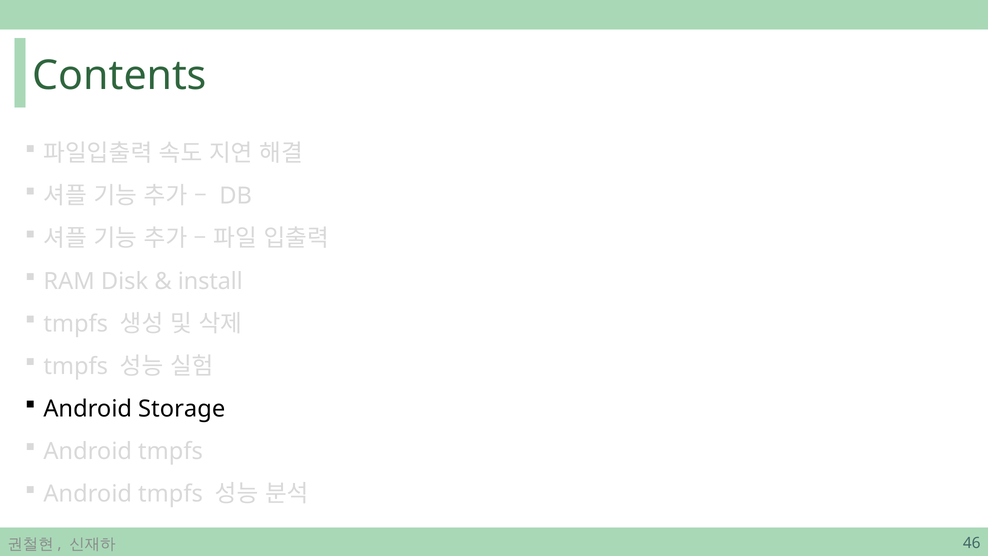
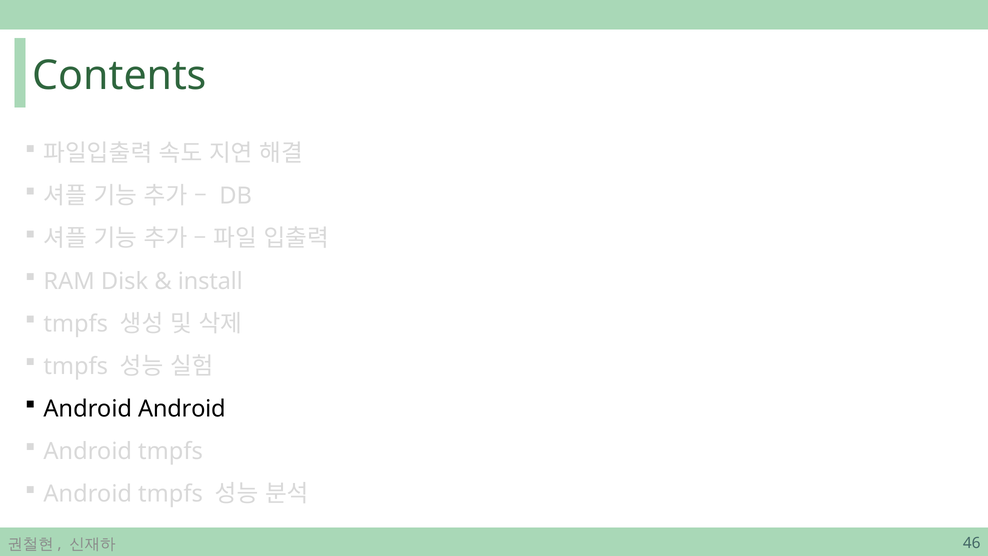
Android Storage: Storage -> Android (182, 409)
